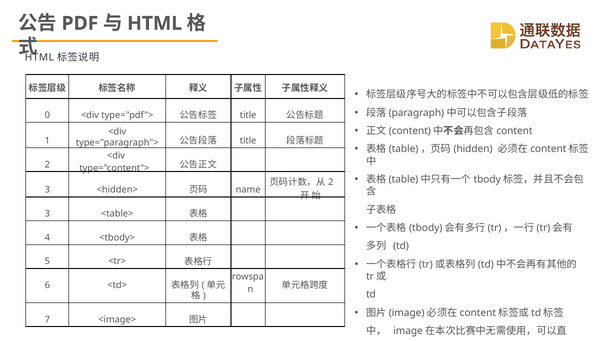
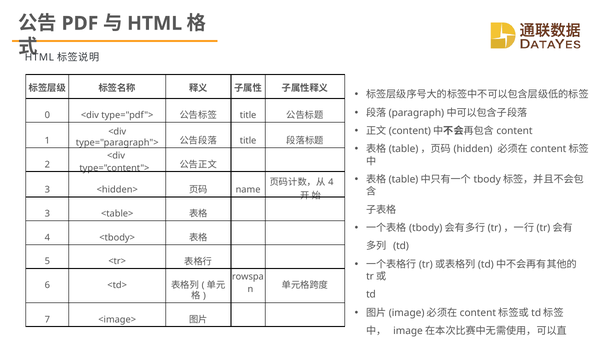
2: 2 -> 4 (331, 182)
